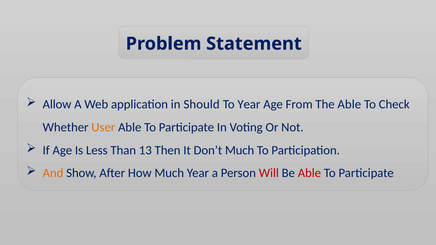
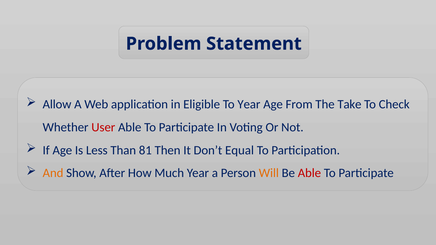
Should: Should -> Eligible (202, 105)
The Able: Able -> Take (349, 105)
User colour: orange -> red (103, 127)
13: 13 -> 81 (145, 150)
Don’t Much: Much -> Equal (240, 150)
Will colour: red -> orange (269, 173)
